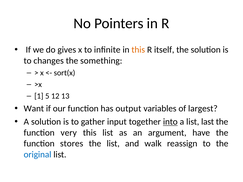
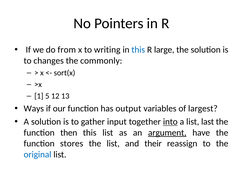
gives: gives -> from (67, 50)
inﬁnite: inﬁnite -> writing (107, 50)
this colour: orange -> blue (138, 50)
itself: itself -> large (164, 50)
something: something -> commonly (101, 61)
Want: Want -> Ways (34, 109)
very: very -> then (69, 133)
argument underline: none -> present (167, 133)
walk: walk -> their (153, 144)
